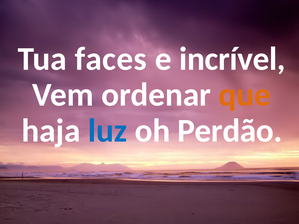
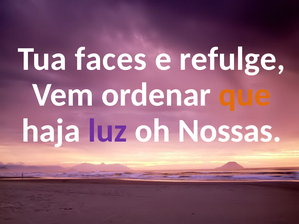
incrível: incrível -> refulge (232, 59)
luz colour: blue -> purple (108, 131)
Perdão: Perdão -> Nossas (230, 131)
